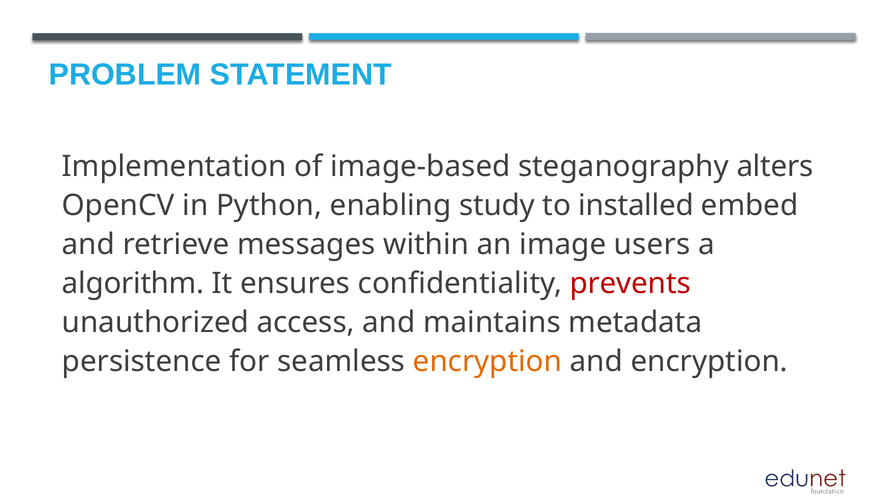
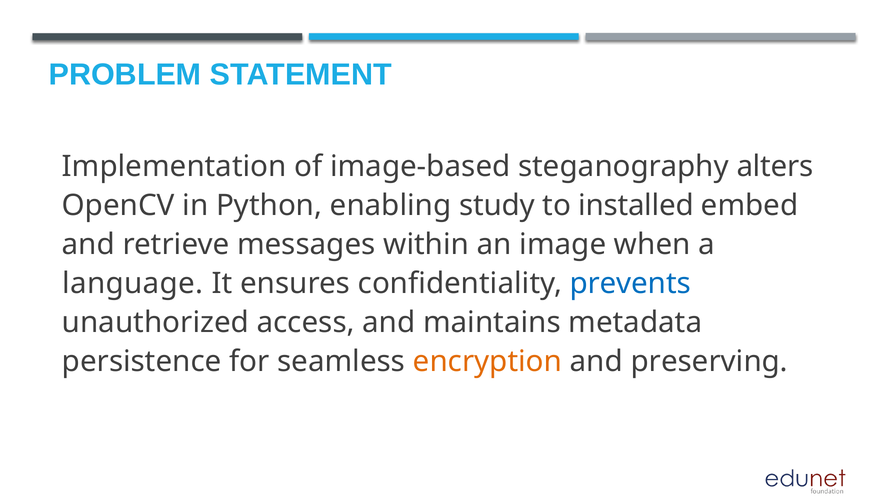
users: users -> when (652, 245)
algorithm: algorithm -> language (133, 284)
prevents colour: red -> blue (630, 284)
and encryption: encryption -> preserving (709, 362)
